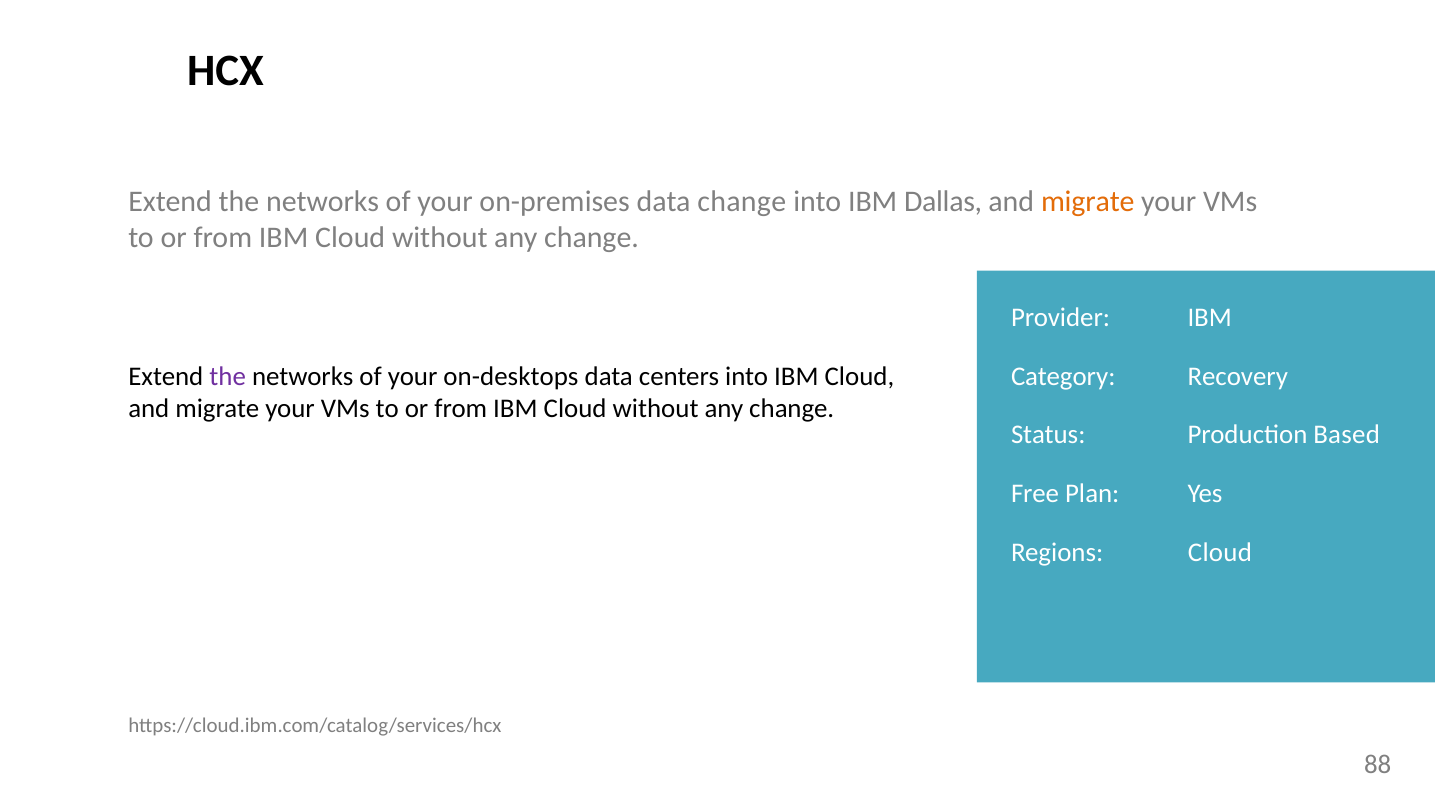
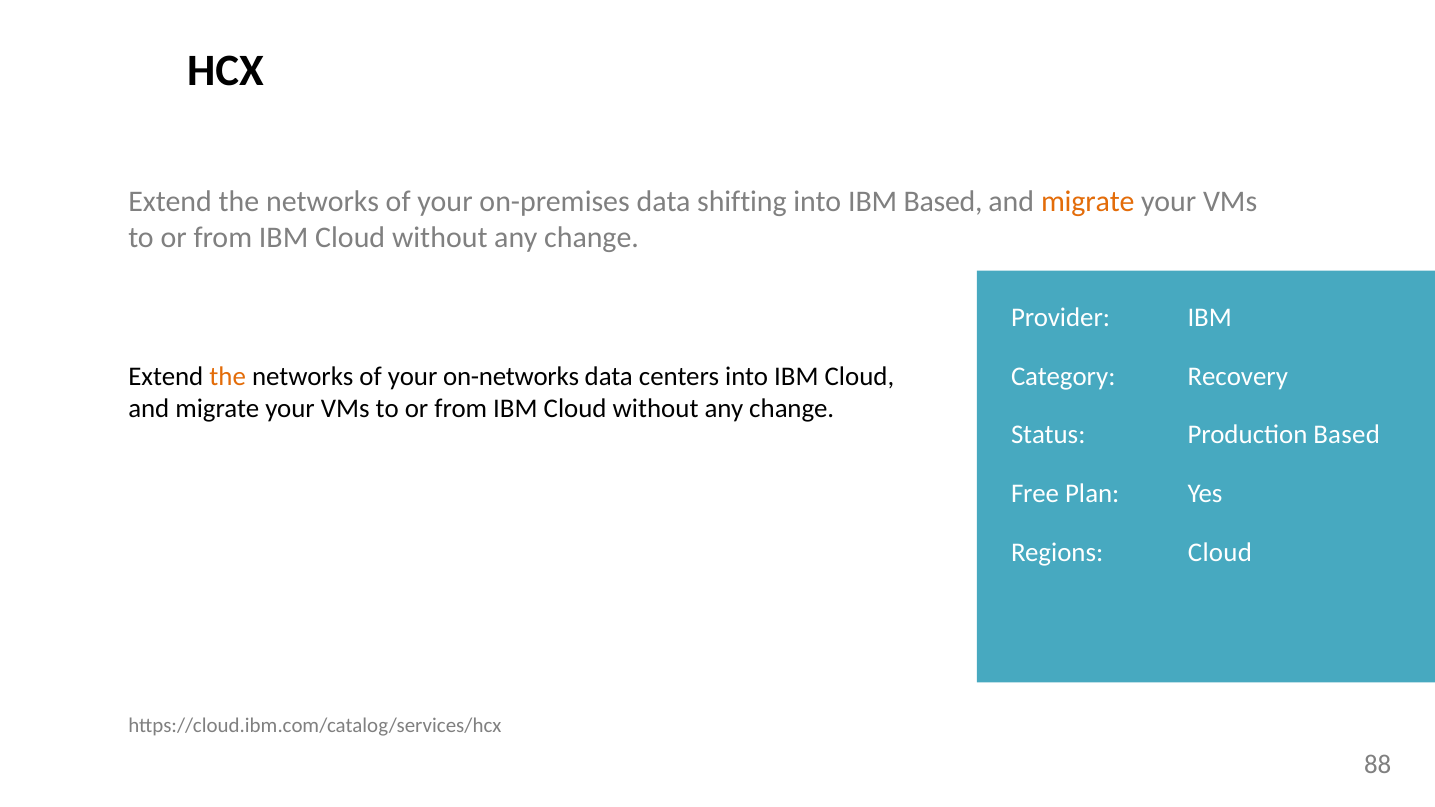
data change: change -> shifting (742, 202)
IBM Dallas: Dallas -> Based (943, 202)
the colour: purple -> orange (228, 376)
on-desktops: on-desktops -> on-networks (511, 376)
